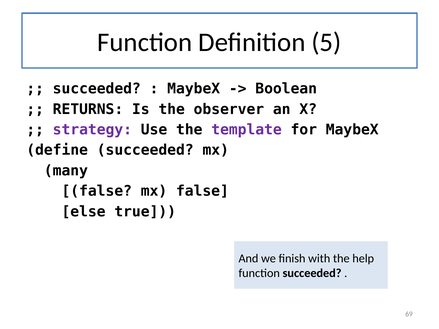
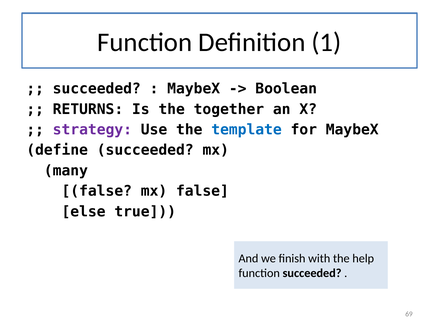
5: 5 -> 1 (326, 42)
observer: observer -> together (229, 109)
template colour: purple -> blue (247, 130)
